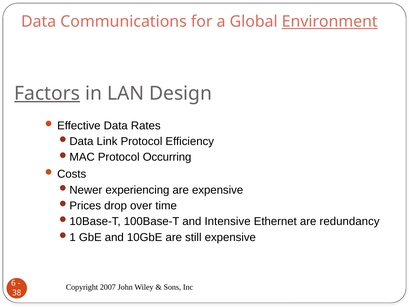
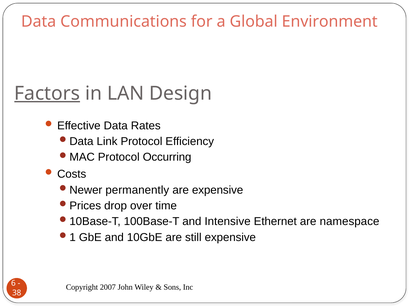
Environment underline: present -> none (330, 22)
experiencing: experiencing -> permanently (137, 190)
redundancy: redundancy -> namespace (350, 221)
